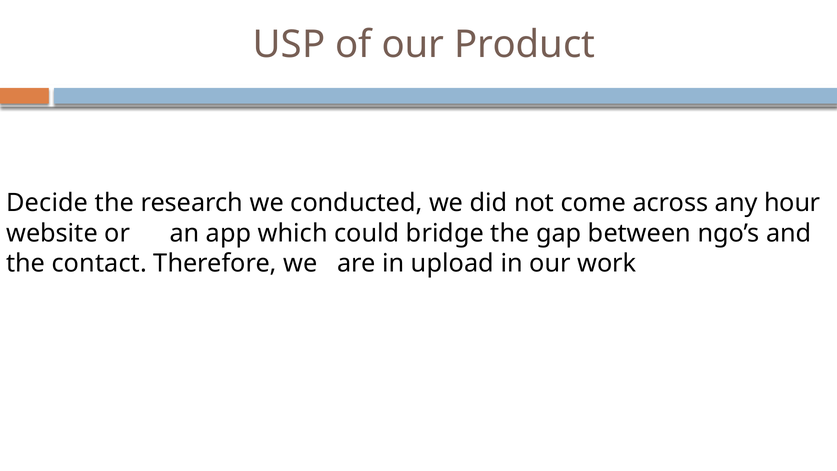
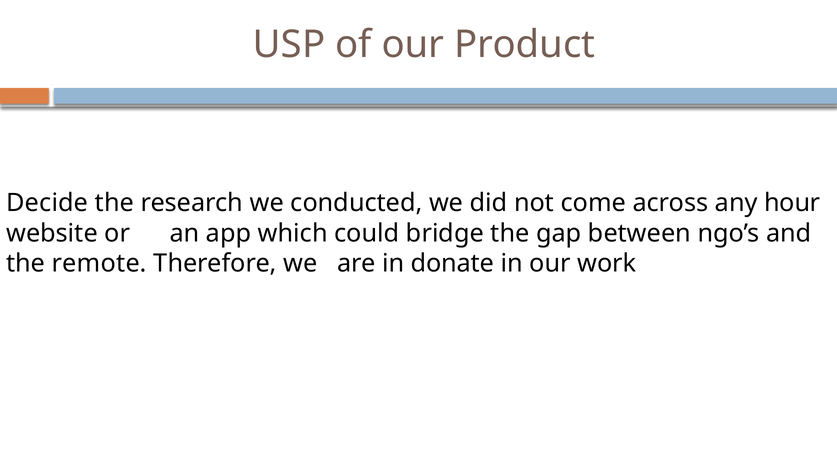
contact: contact -> remote (99, 263)
upload: upload -> donate (453, 263)
